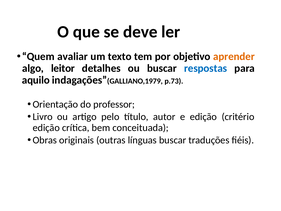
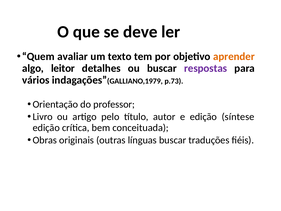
respostas colour: blue -> purple (206, 68)
aquilo: aquilo -> vários (36, 80)
critério: critério -> síntese (238, 117)
